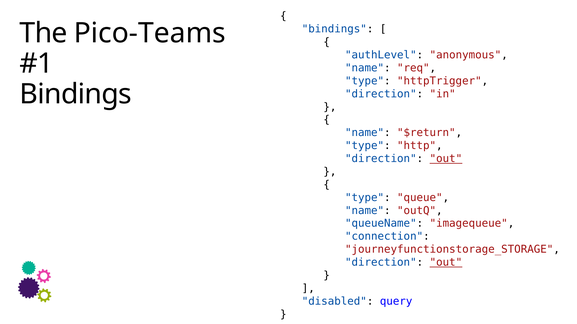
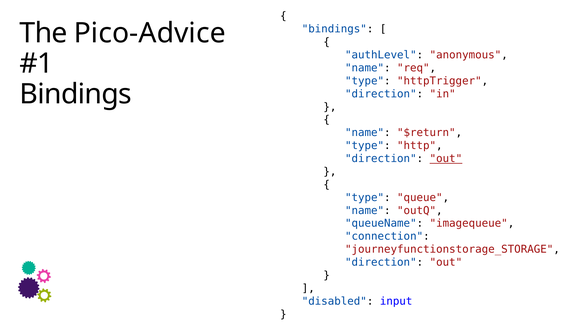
Pico-Teams: Pico-Teams -> Pico-Advice (150, 33)
out underline: present -> none (446, 263)
query: query -> input (396, 302)
